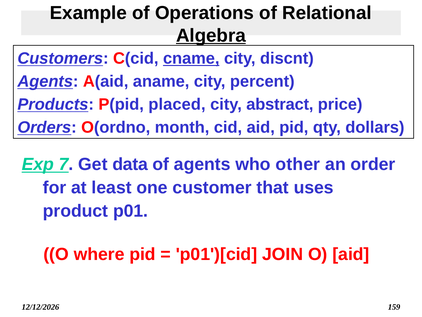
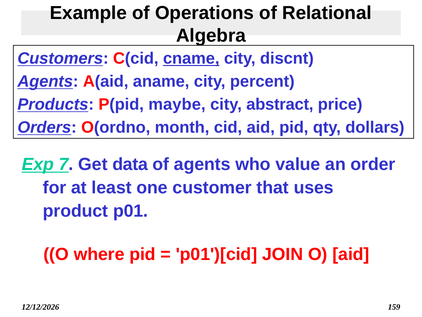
Algebra underline: present -> none (211, 35)
placed: placed -> maybe (177, 104)
other: other -> value (298, 164)
